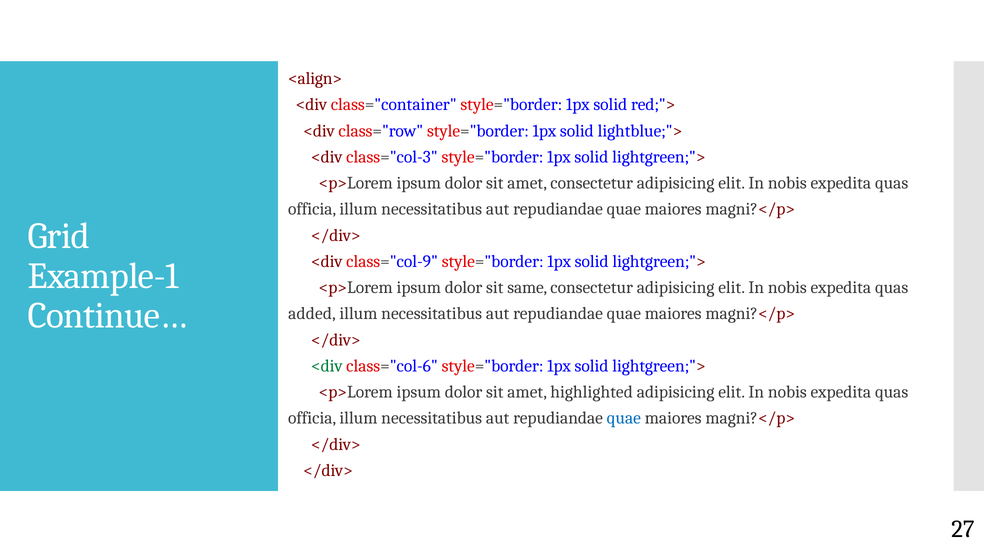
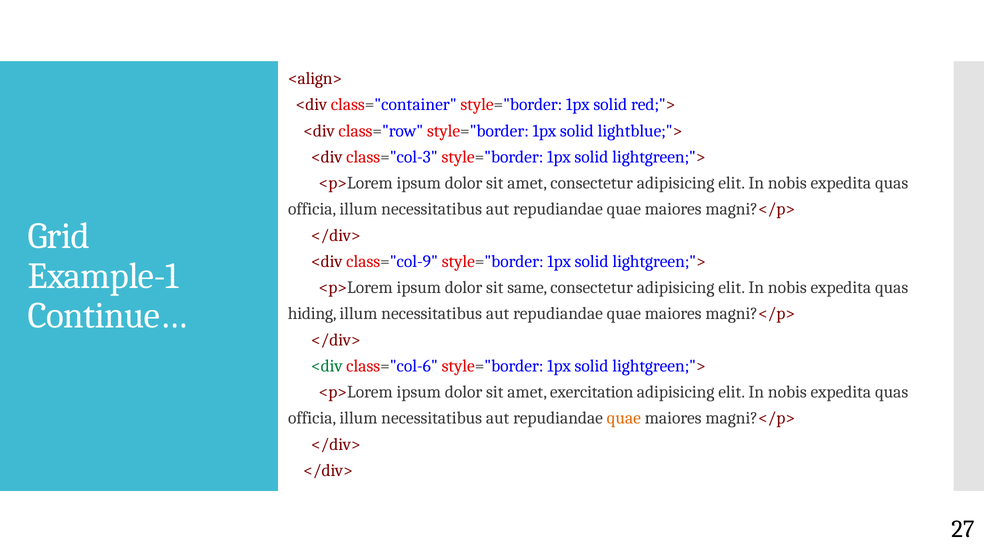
added: added -> hiding (312, 314)
highlighted: highlighted -> exercitation (592, 392)
quae colour: blue -> orange (624, 419)
